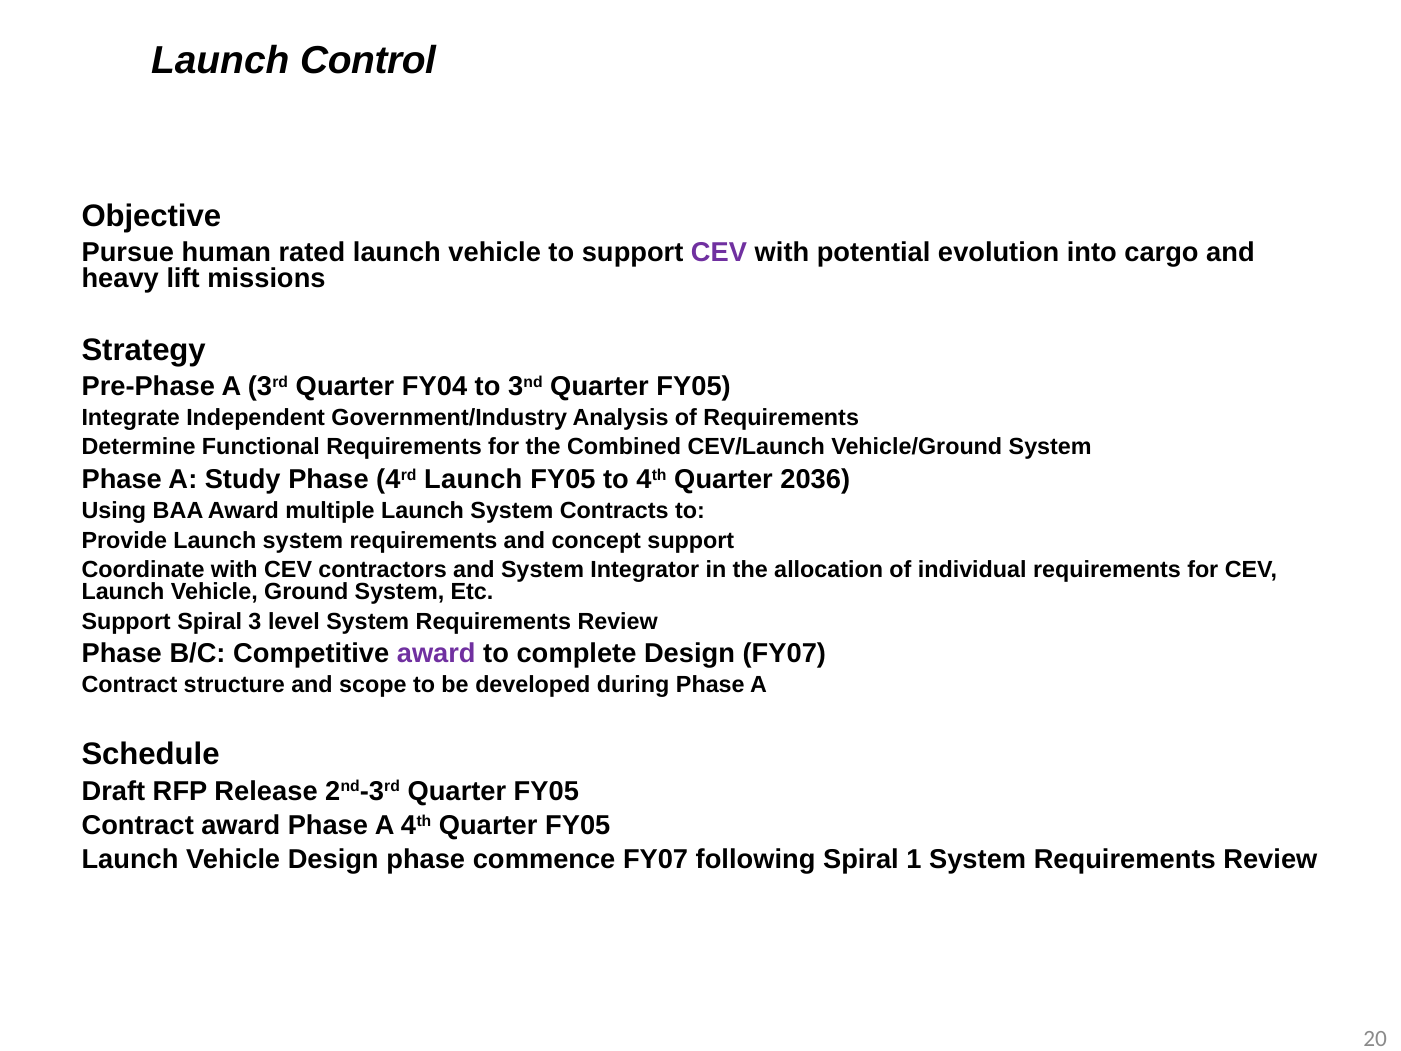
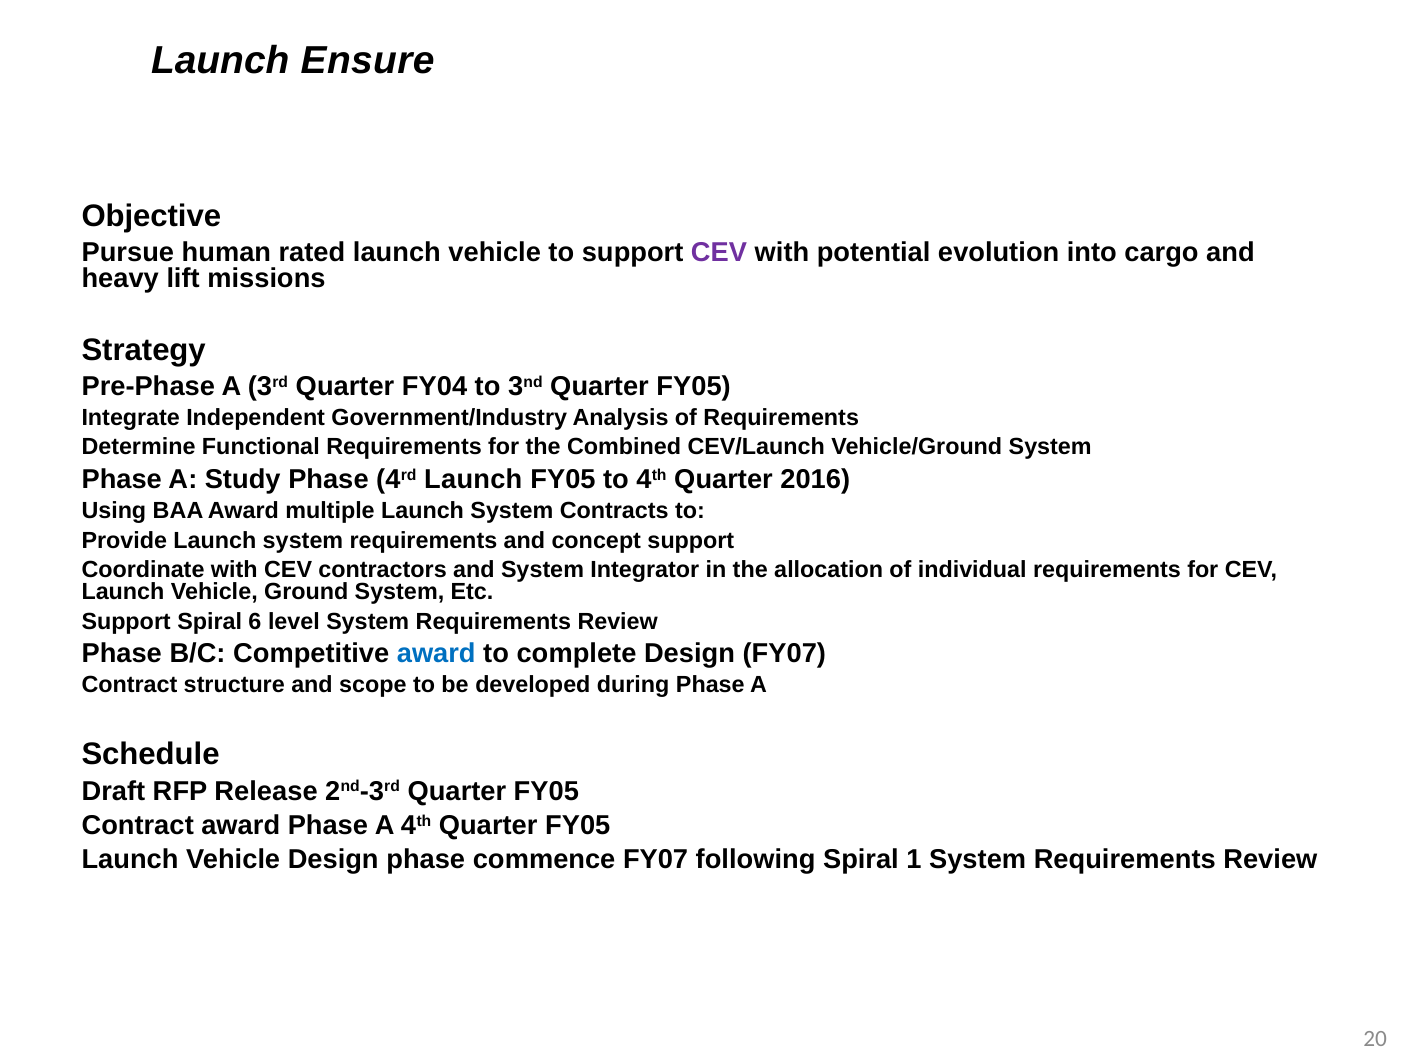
Control: Control -> Ensure (368, 61)
2036: 2036 -> 2016 (815, 479)
3: 3 -> 6 (255, 621)
award colour: purple -> blue (436, 654)
